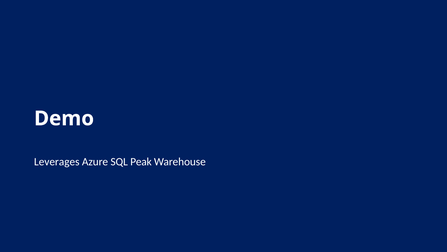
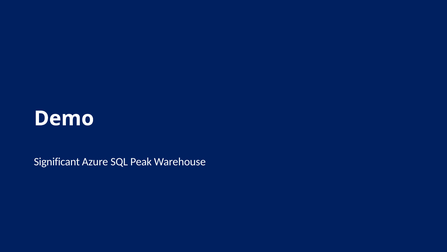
Leverages: Leverages -> Significant (57, 161)
